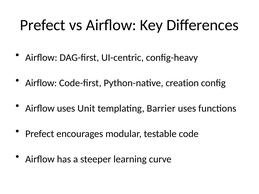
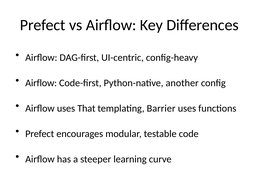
creation: creation -> another (182, 83)
Unit: Unit -> That (86, 109)
